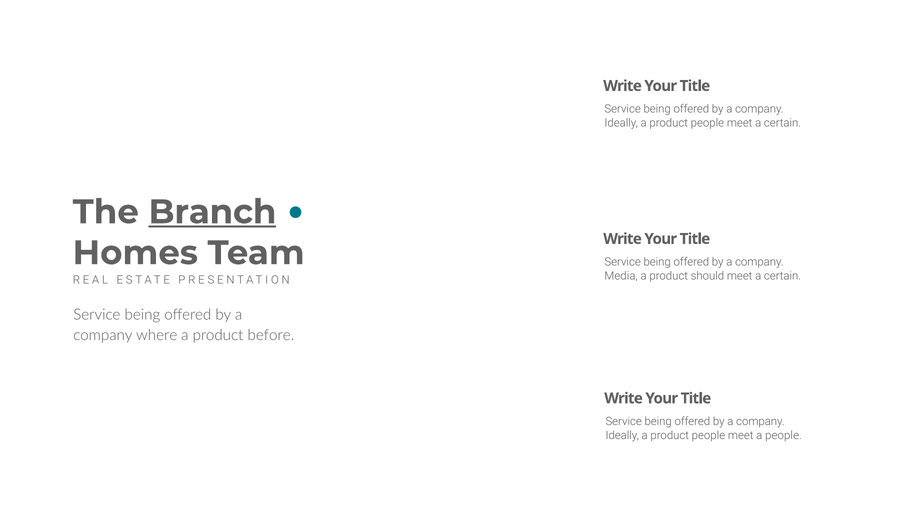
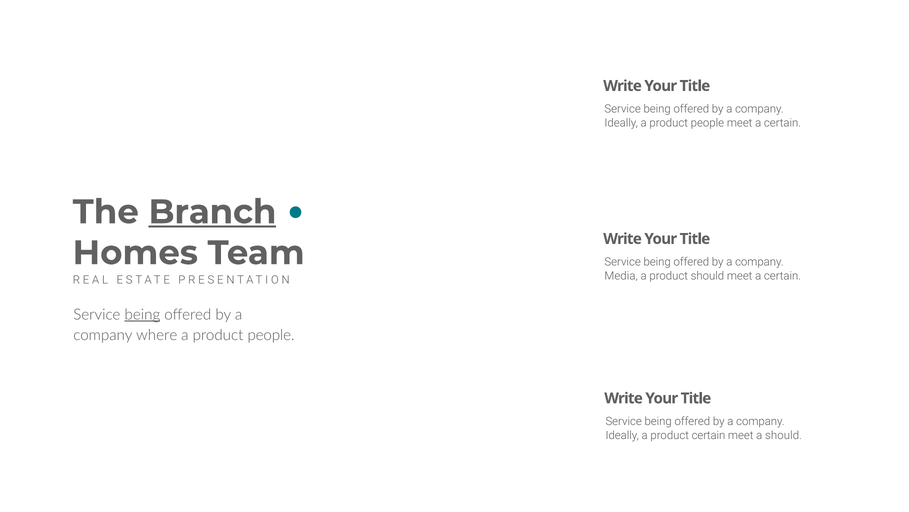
being underline: none -> present (142, 314)
before: before -> people (271, 335)
people: people -> certain (708, 435)
a people: people -> should (783, 435)
